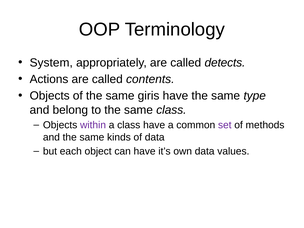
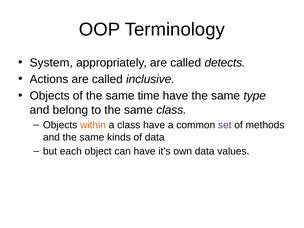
contents: contents -> inclusive (150, 79)
giris: giris -> time (149, 96)
within colour: purple -> orange (93, 125)
